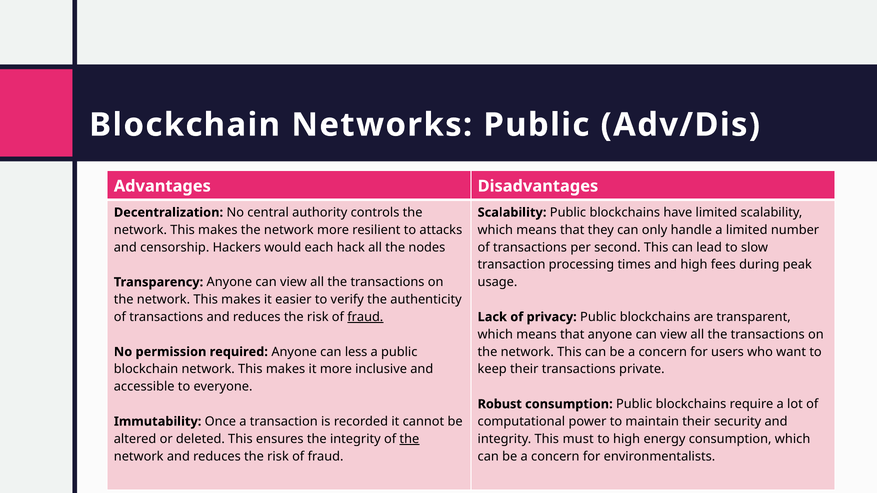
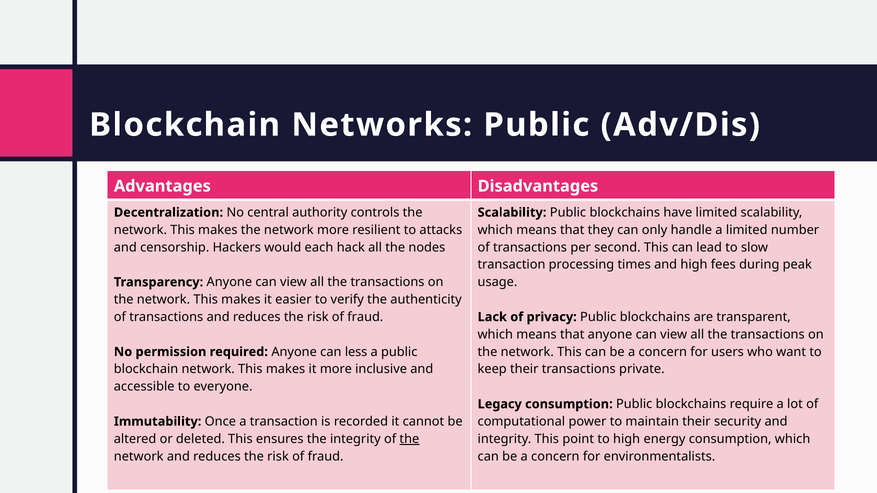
fraud underline: present -> none (365, 317)
Robust: Robust -> Legacy (500, 404)
must: must -> point (578, 439)
